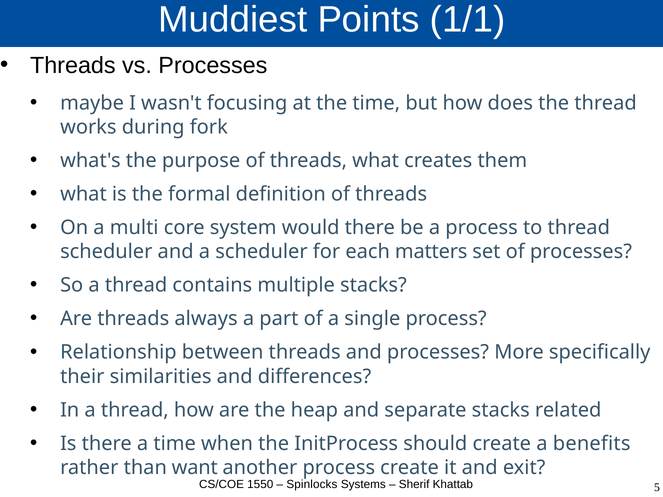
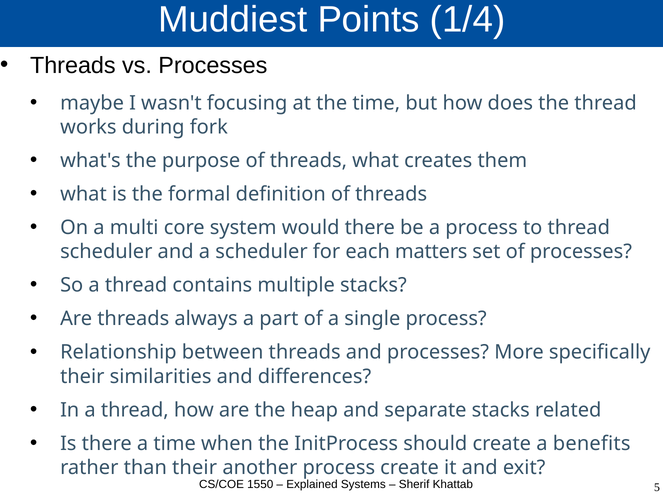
1/1: 1/1 -> 1/4 (468, 20)
than want: want -> their (195, 468)
Spinlocks: Spinlocks -> Explained (312, 484)
